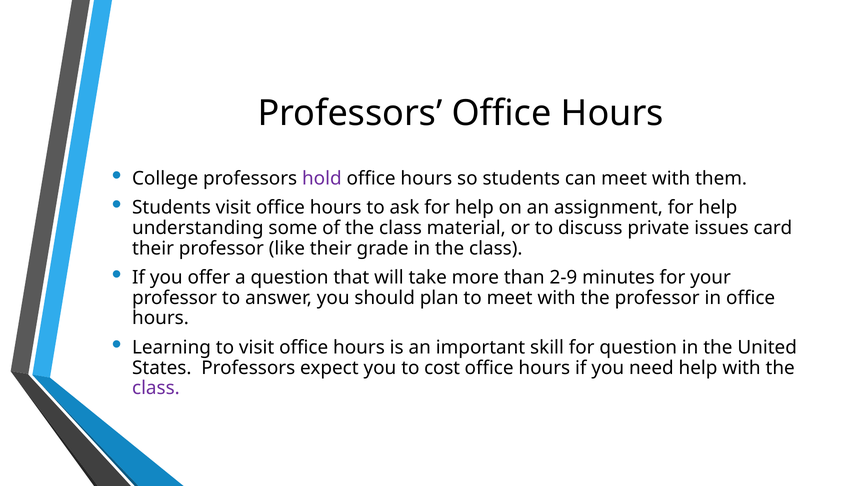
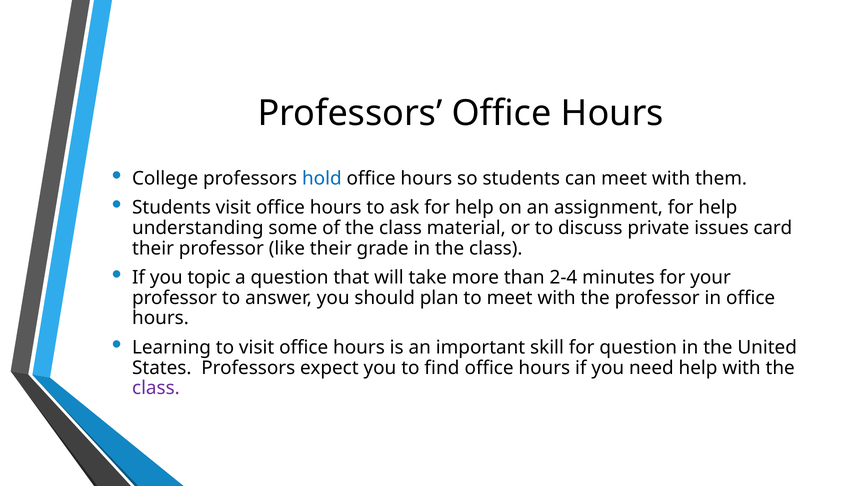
hold colour: purple -> blue (322, 179)
offer: offer -> topic (209, 278)
2-9: 2-9 -> 2-4 (563, 278)
cost: cost -> find (442, 368)
